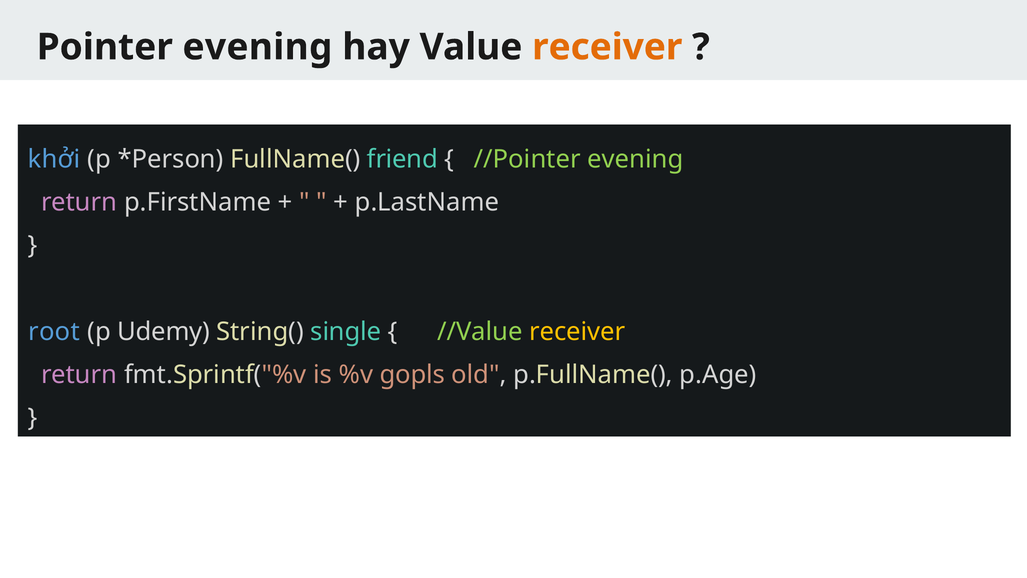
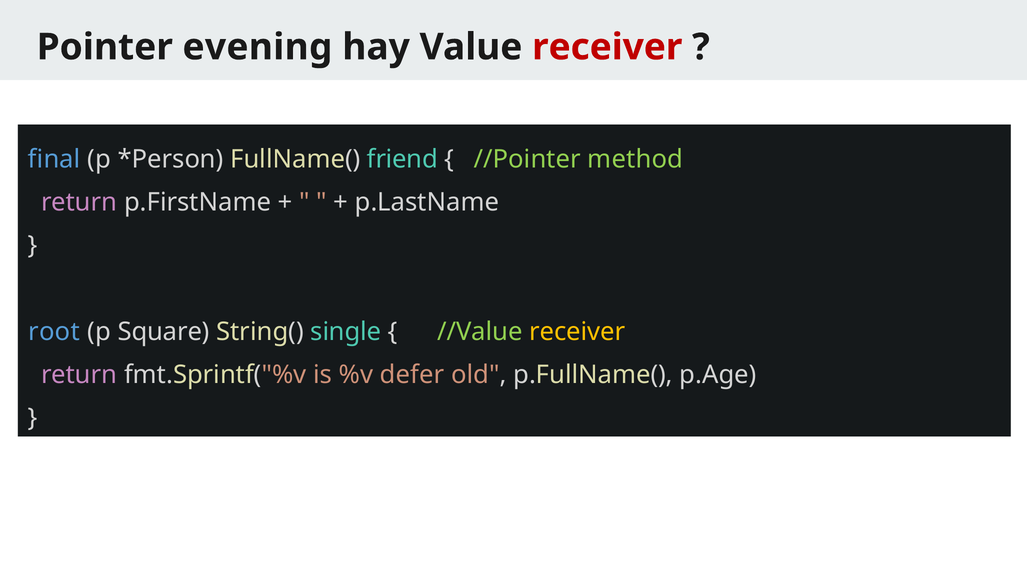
receiver colour: orange -> red (607, 47)
khởi: khởi -> final (54, 159)
//Pointer evening: evening -> method (635, 159)
Udemy: Udemy -> Square (164, 331)
gopls: gopls -> defer (412, 375)
